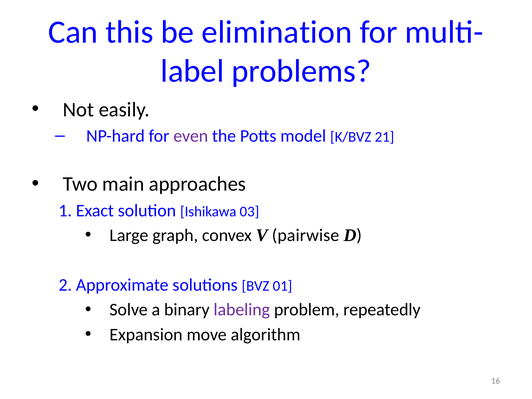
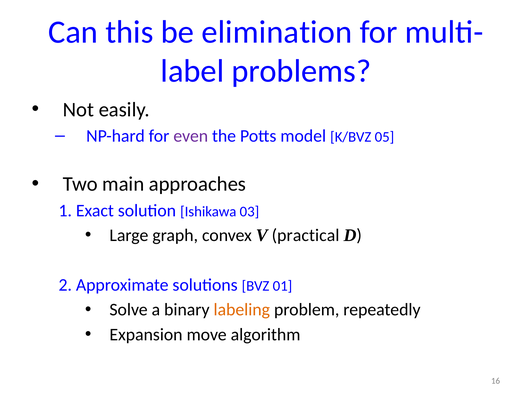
21: 21 -> 05 (384, 137)
pairwise: pairwise -> practical (306, 235)
labeling colour: purple -> orange (242, 310)
